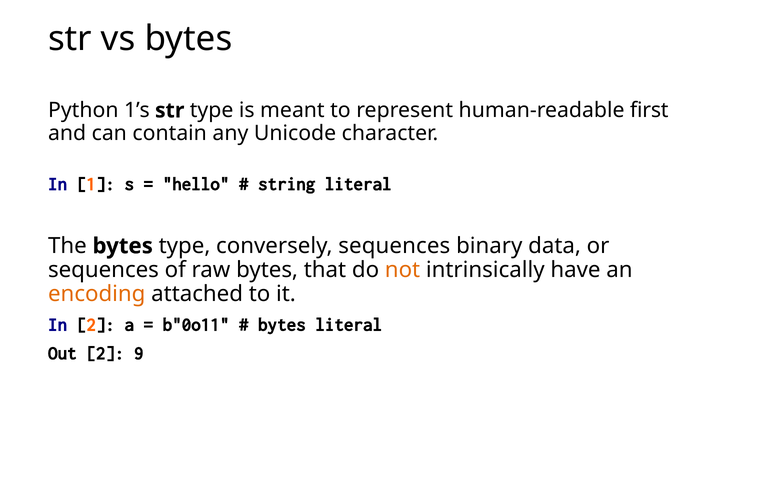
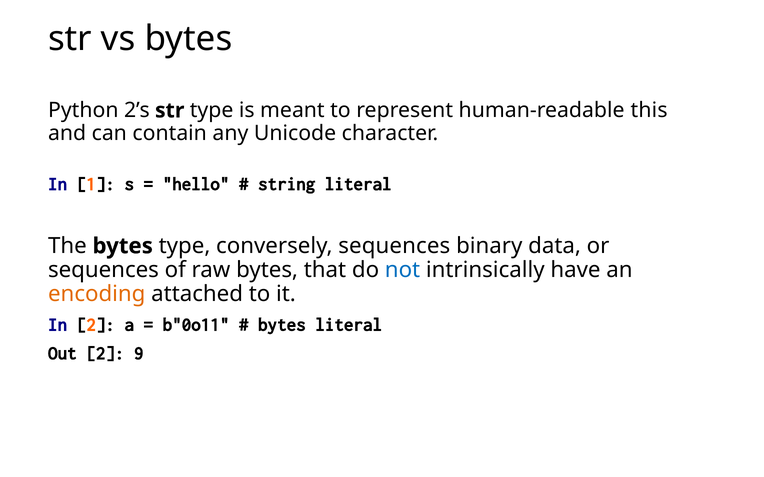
1’s: 1’s -> 2’s (137, 111)
first: first -> this (649, 111)
not colour: orange -> blue (403, 270)
